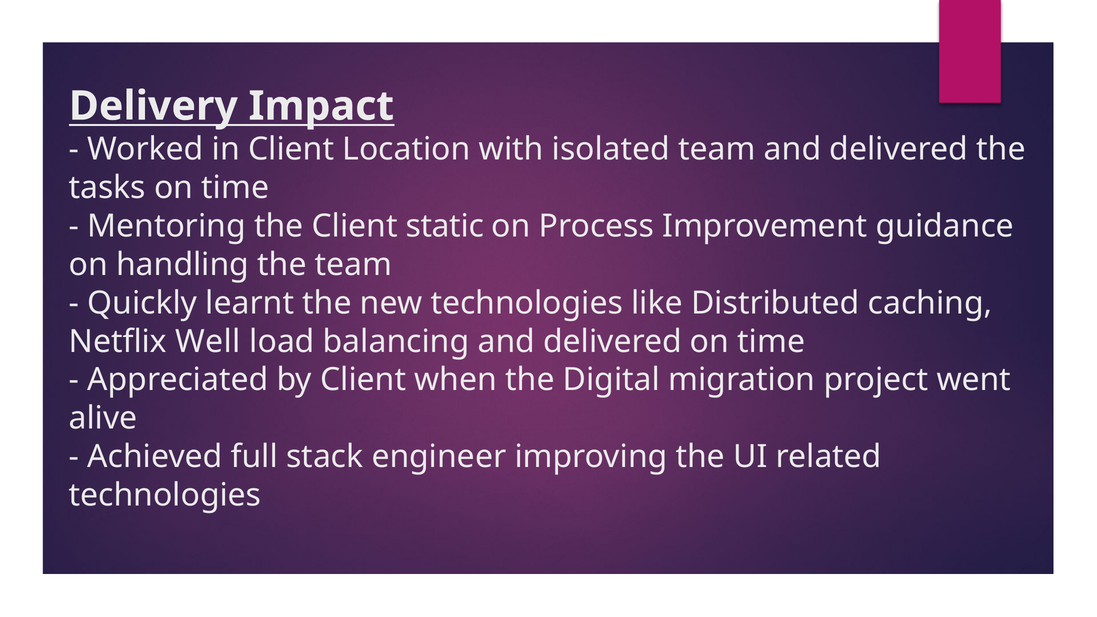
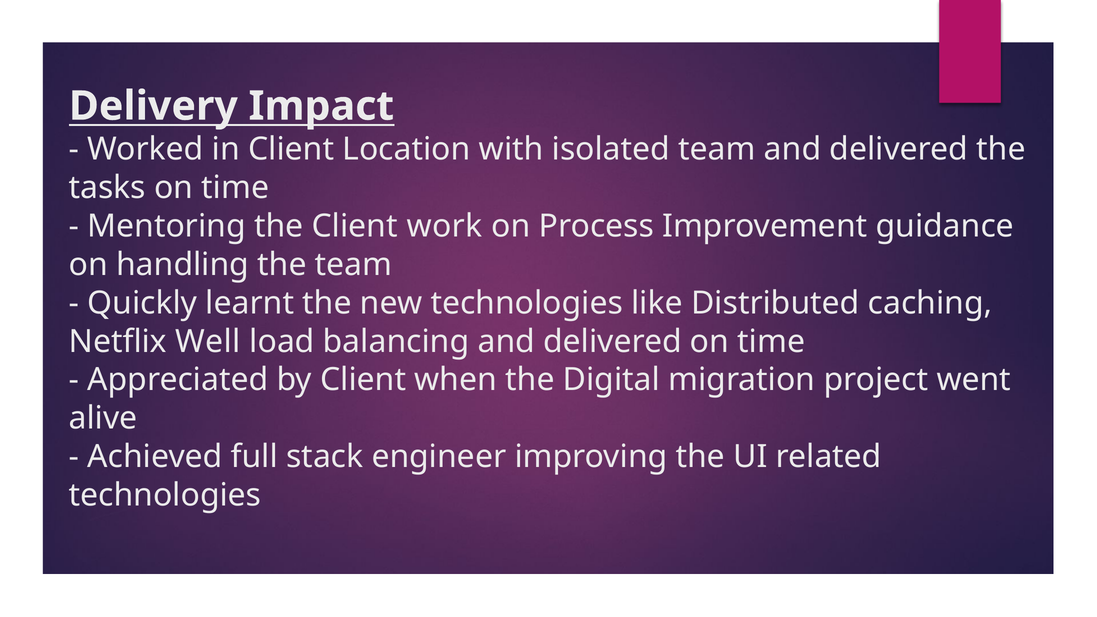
static: static -> work (444, 226)
